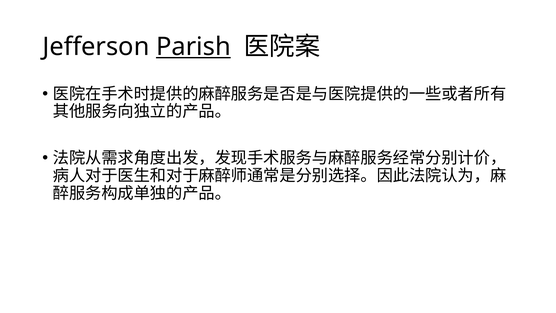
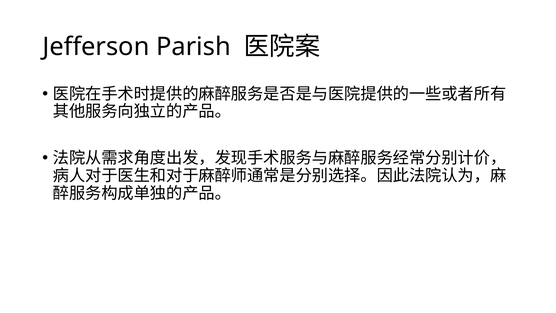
Parish underline: present -> none (193, 47)
